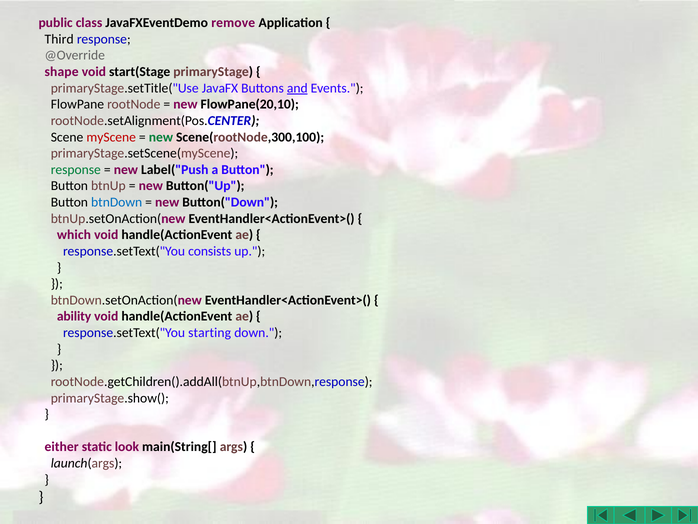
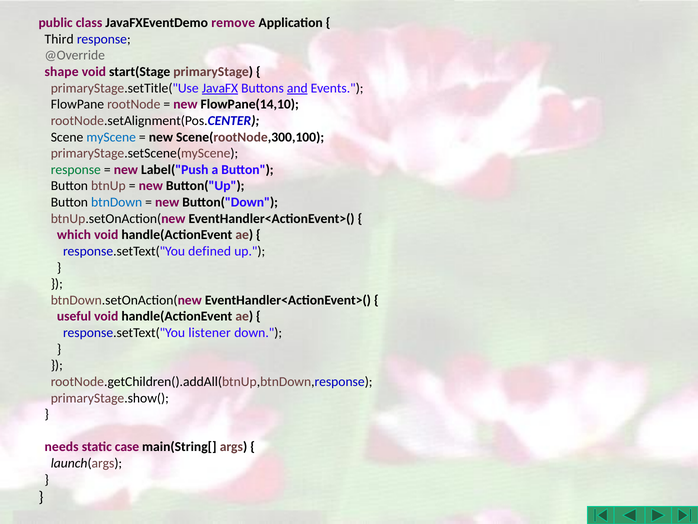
JavaFX underline: none -> present (220, 88)
FlowPane(20,10: FlowPane(20,10 -> FlowPane(14,10 (250, 104)
myScene colour: red -> blue (111, 137)
new colour: green -> black (161, 137)
consists: consists -> defined (210, 251)
ability: ability -> useful (74, 316)
starting: starting -> listener (210, 332)
either: either -> needs (62, 447)
look: look -> case (127, 447)
